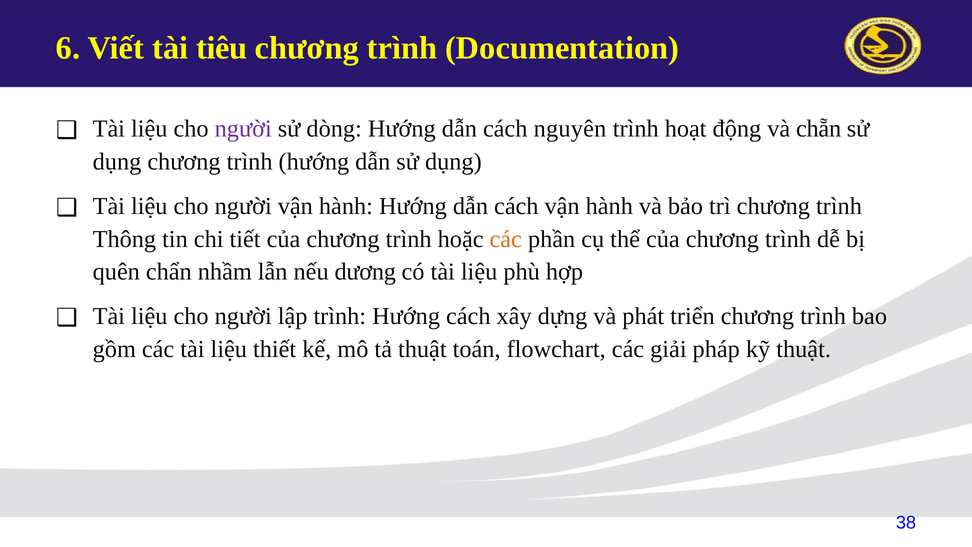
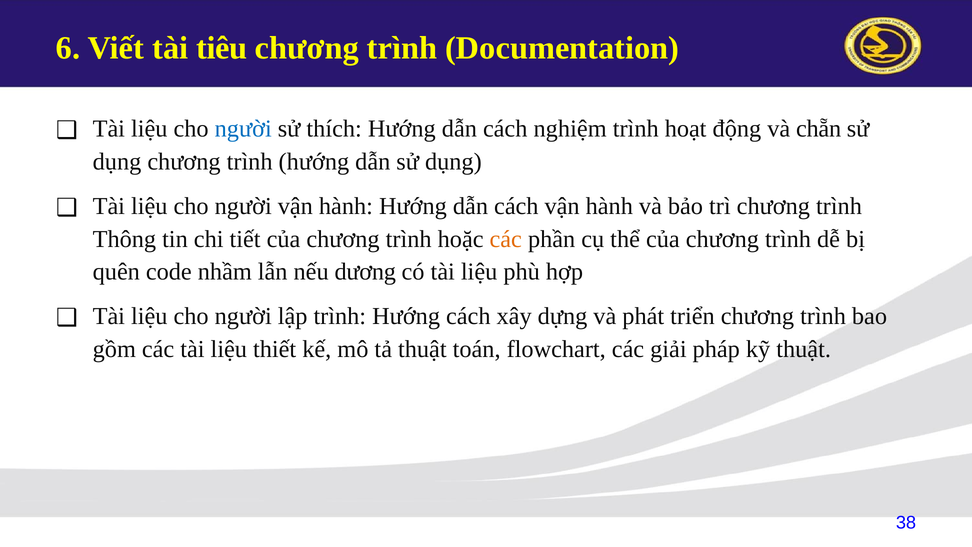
người colour: purple -> blue (243, 129)
dòng: dòng -> thích (334, 129)
nguyên: nguyên -> nghiệm (570, 129)
chẩn: chẩn -> code (169, 272)
